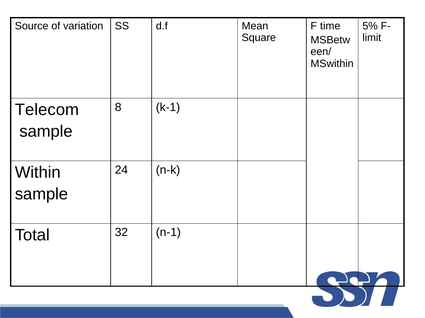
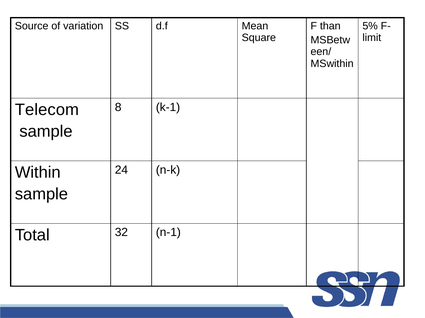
time: time -> than (330, 26)
